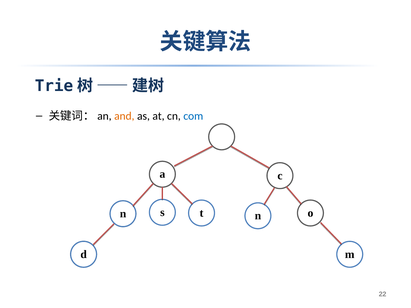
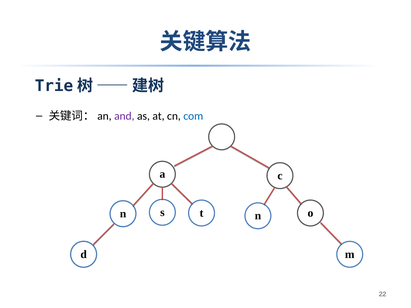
and colour: orange -> purple (124, 116)
